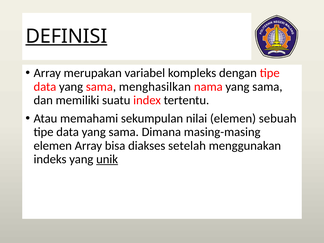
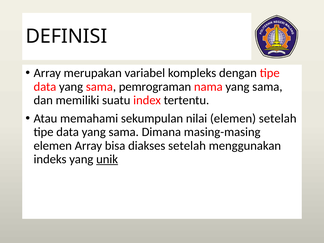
DEFINISI underline: present -> none (66, 36)
menghasilkan: menghasilkan -> pemrograman (155, 87)
elemen sebuah: sebuah -> setelah (278, 118)
